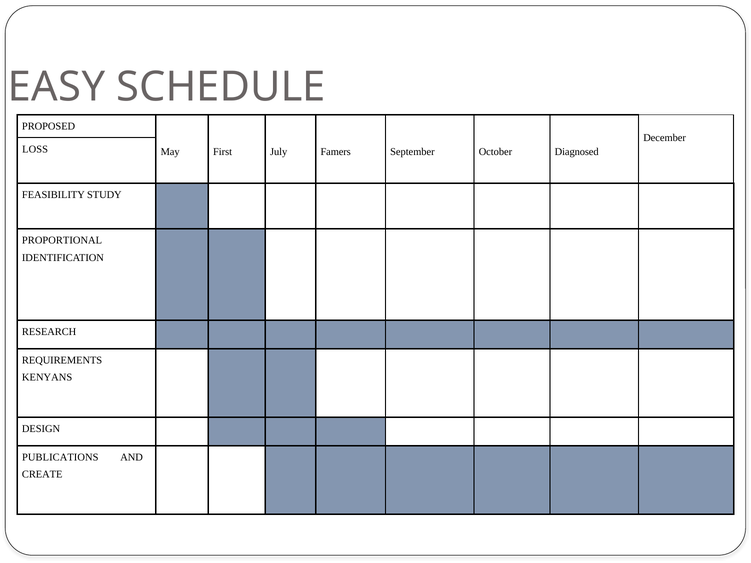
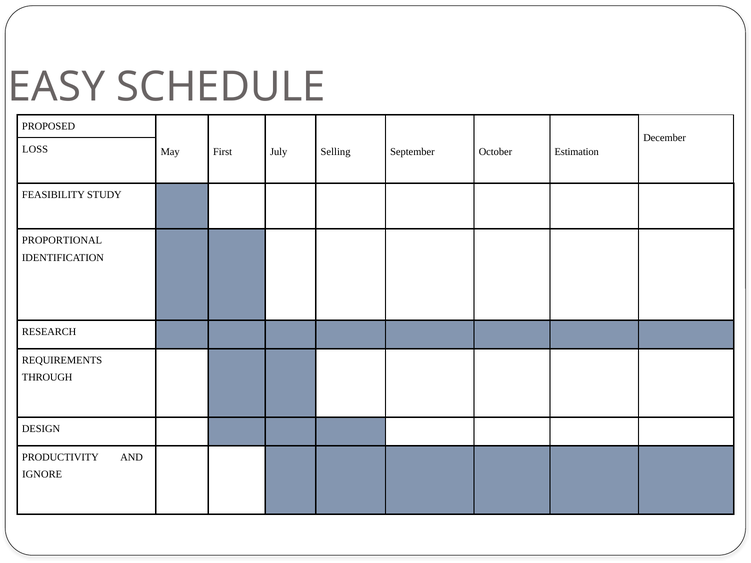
Famers: Famers -> Selling (336, 152)
Diagnosed: Diagnosed -> Estimation (577, 152)
KENYANS: KENYANS -> THROUGH (47, 378)
PUBLICATIONS: PUBLICATIONS -> PRODUCTIVITY (60, 457)
CREATE: CREATE -> IGNORE (42, 475)
